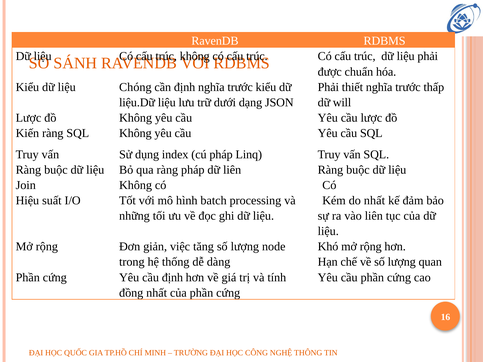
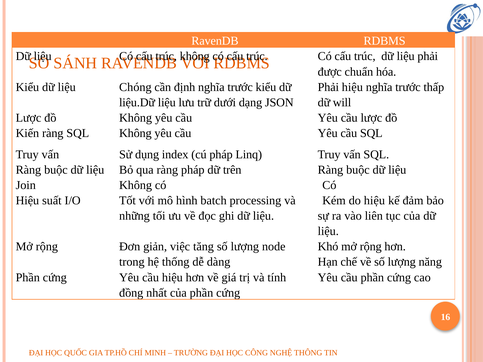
Phải thiết: thiết -> hiệu (352, 87)
dữ liên: liên -> trên (232, 170)
do nhất: nhất -> hiệu (374, 201)
quan: quan -> năng (430, 262)
cầu định: định -> hiệu (172, 278)
